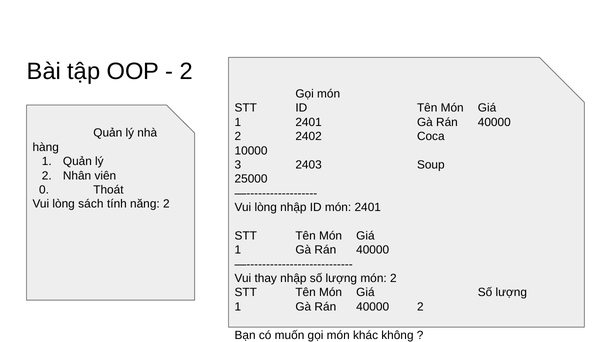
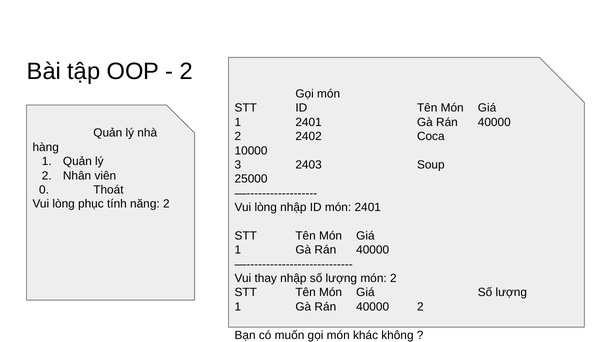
sách: sách -> phục (91, 204)
